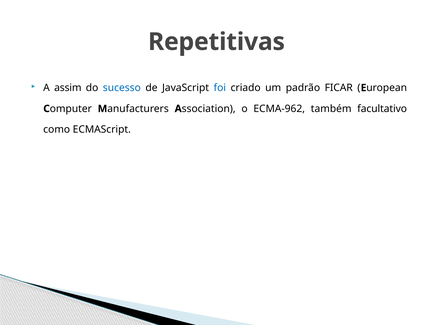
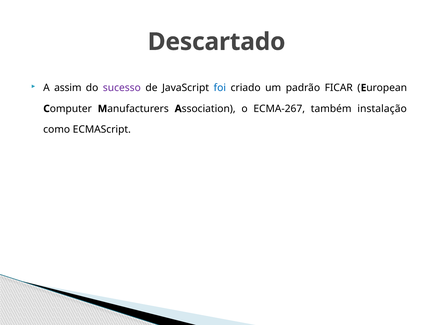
Repetitivas: Repetitivas -> Descartado (217, 42)
sucesso colour: blue -> purple (122, 88)
ECMA-962: ECMA-962 -> ECMA-267 (279, 109)
facultativo: facultativo -> instalação (382, 109)
